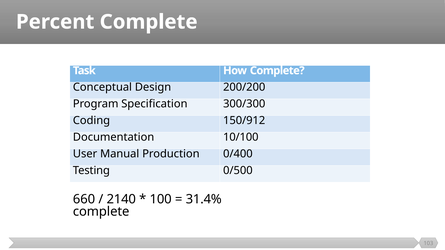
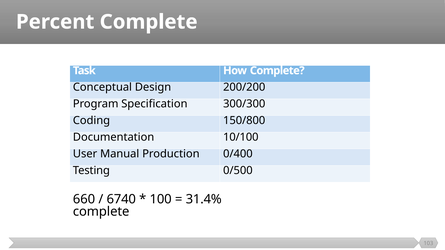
150/912: 150/912 -> 150/800 (244, 121)
2140: 2140 -> 6740 (121, 200)
